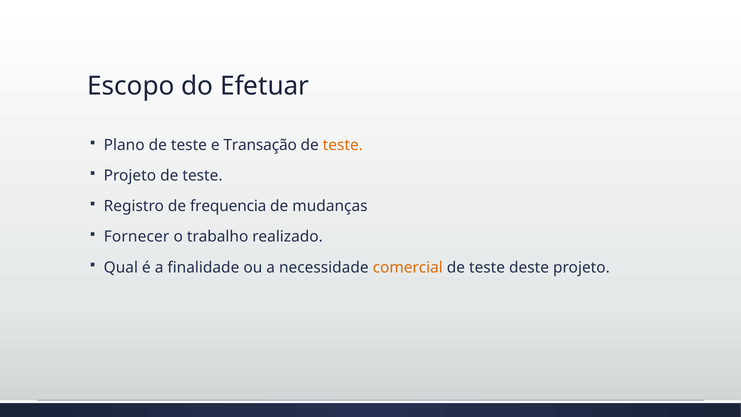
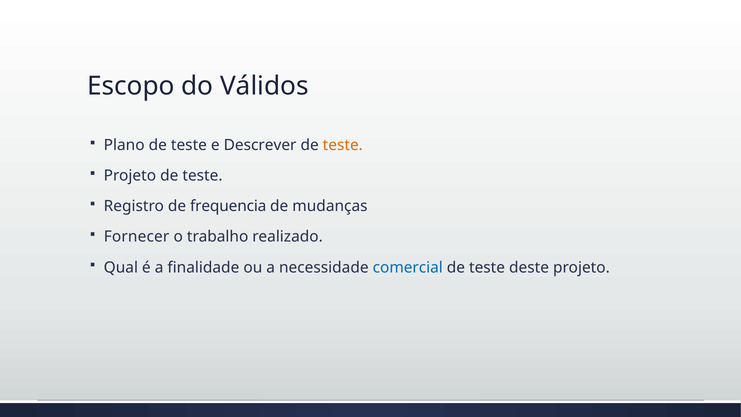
Efetuar: Efetuar -> Válidos (265, 86)
Transação: Transação -> Descrever (260, 145)
comercial colour: orange -> blue (408, 267)
